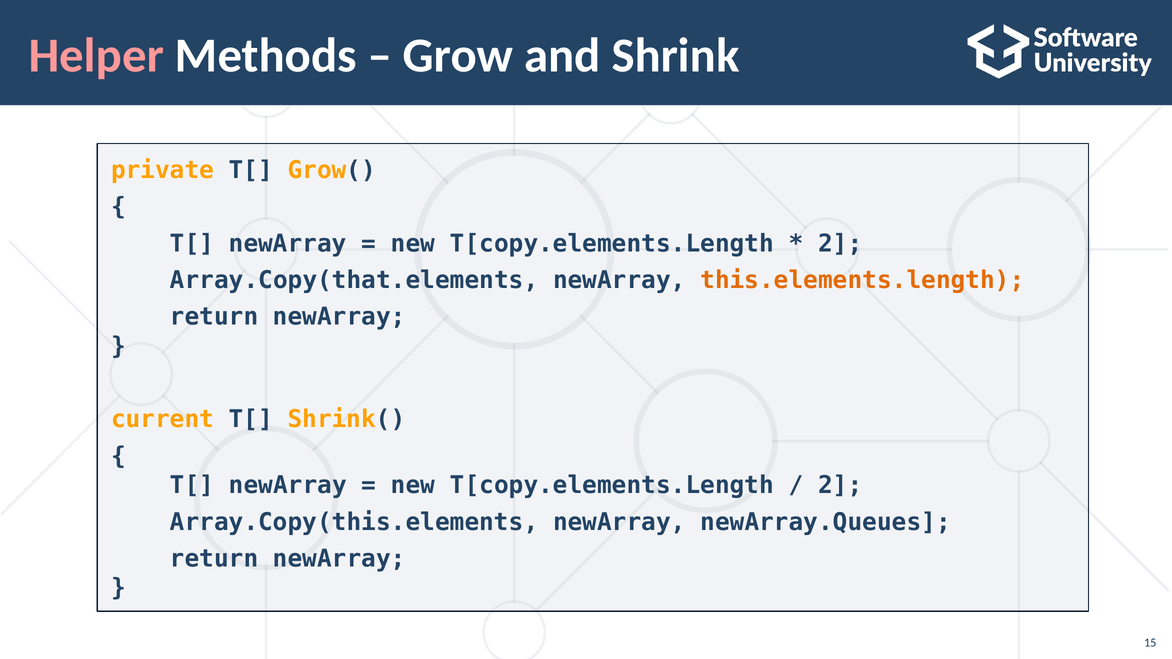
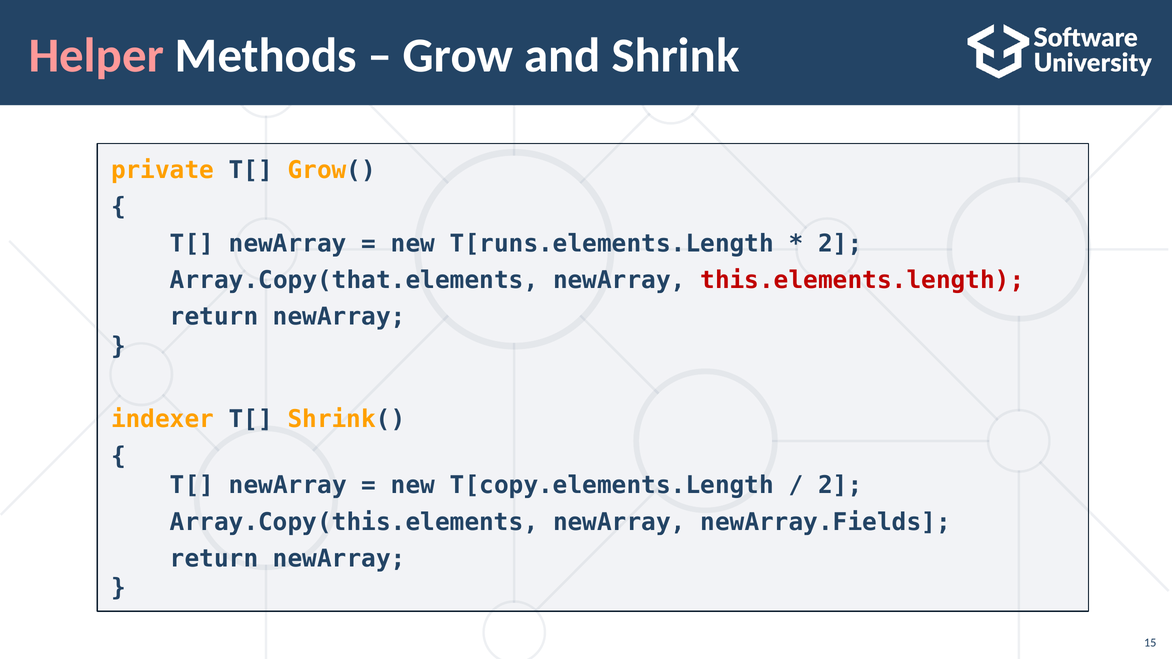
T[copy.elements.Length: T[copy.elements.Length -> T[runs.elements.Length (612, 244)
this.elements.length colour: orange -> red (862, 280)
current: current -> indexer (163, 420)
newArray.Queues: newArray.Queues -> newArray.Fields (826, 522)
